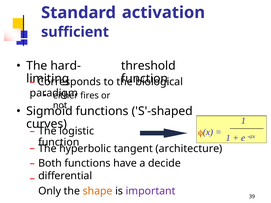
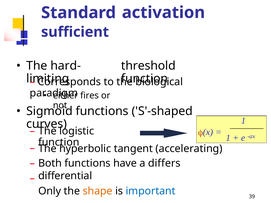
architecture: architecture -> accelerating (189, 149)
decide: decide -> differs (164, 163)
important colour: purple -> blue (151, 191)
